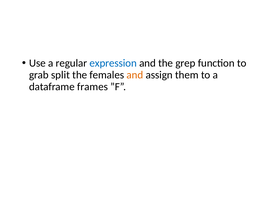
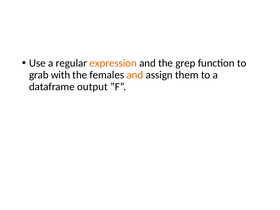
expression colour: blue -> orange (113, 63)
split: split -> with (61, 75)
frames: frames -> output (92, 87)
